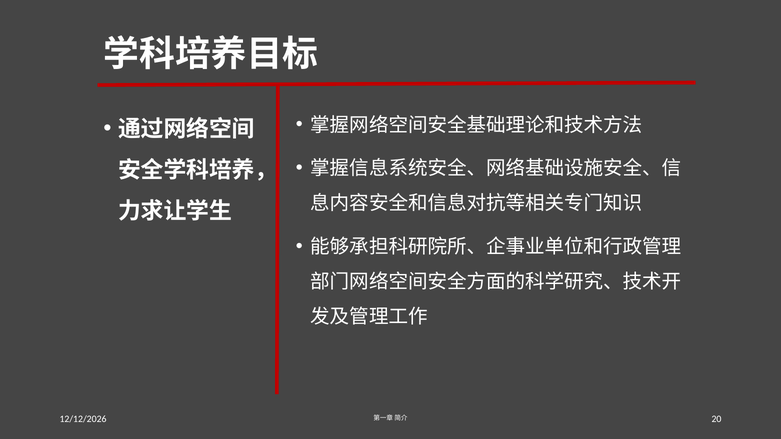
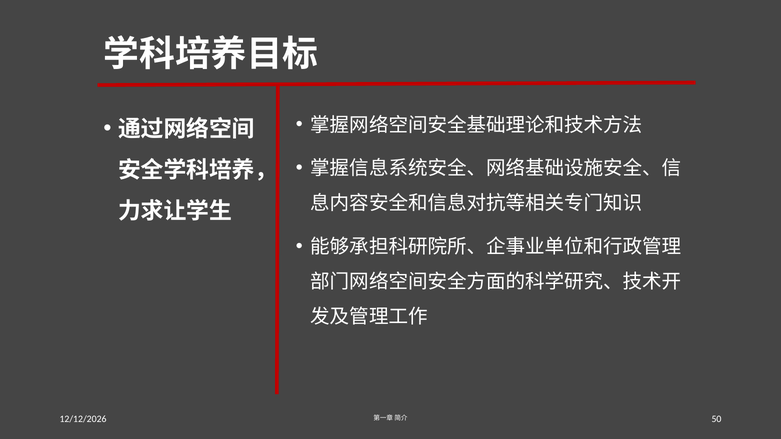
20: 20 -> 50 (716, 419)
